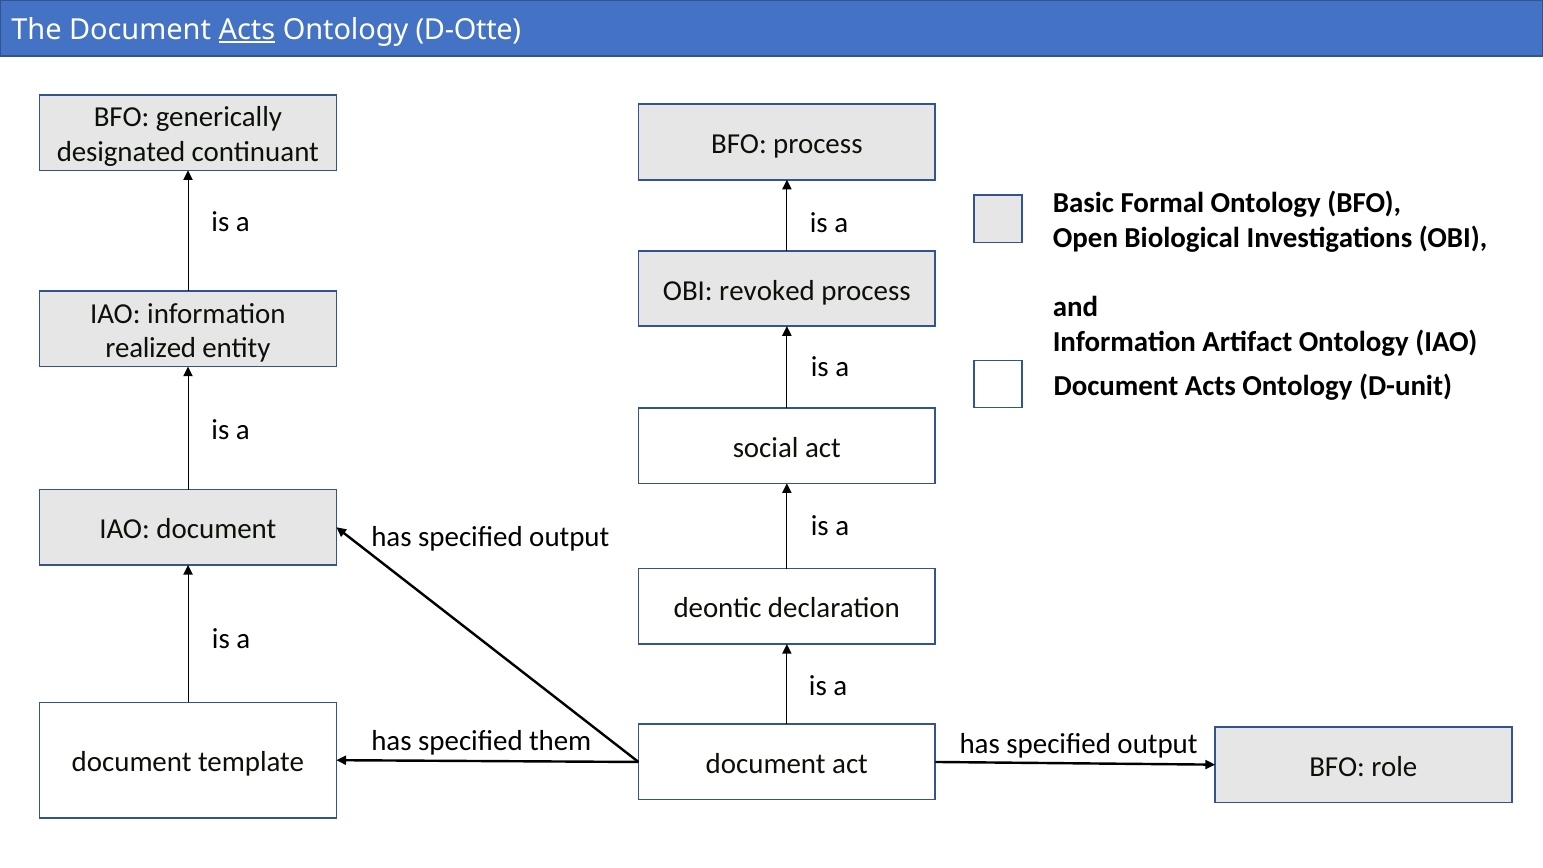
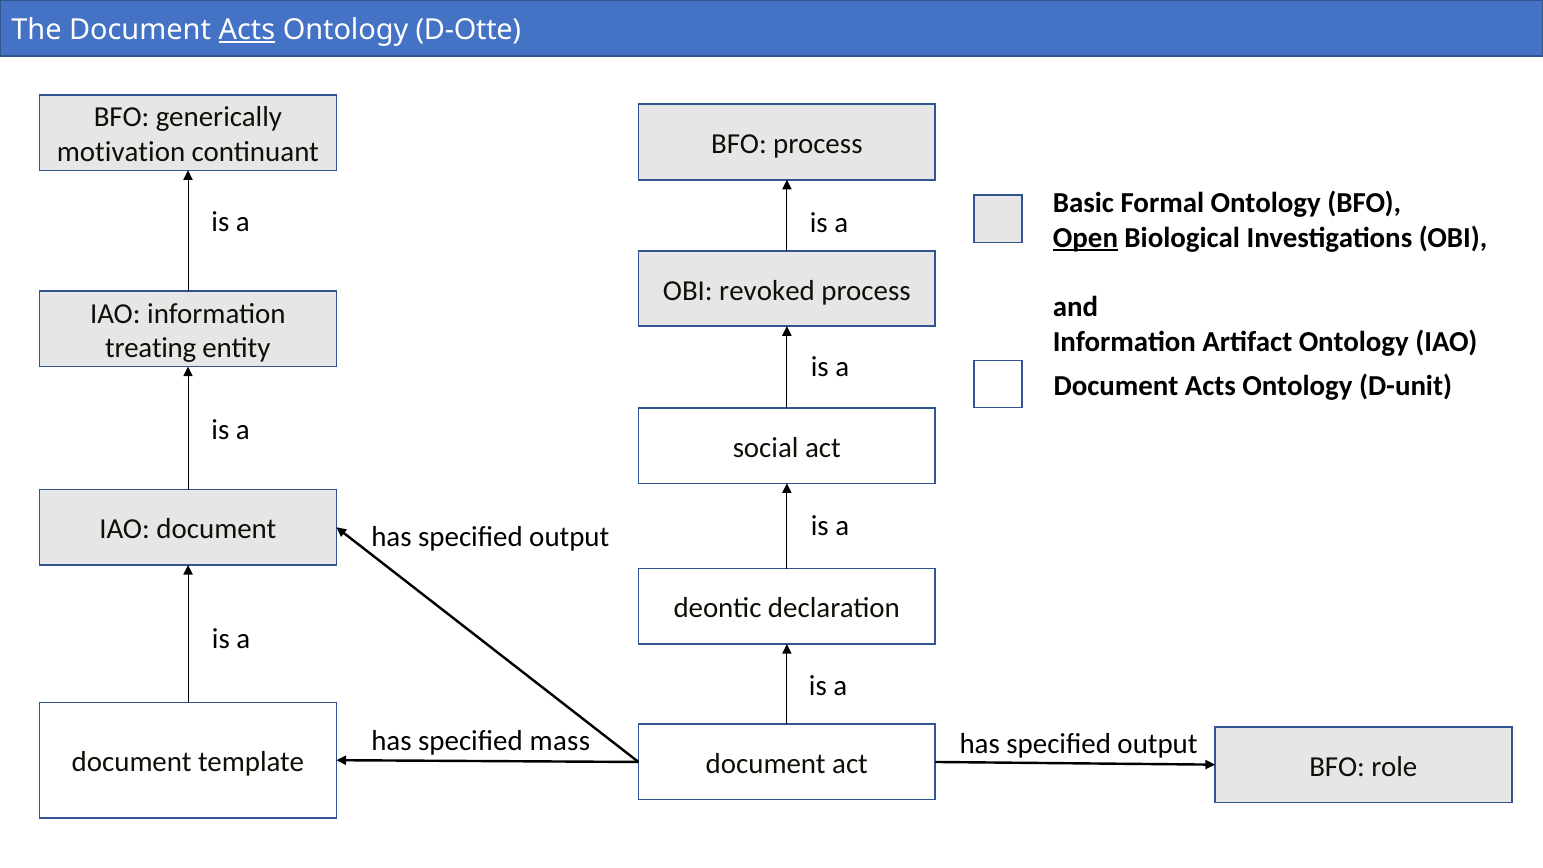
designated: designated -> motivation (121, 152)
Open underline: none -> present (1085, 238)
realized: realized -> treating (151, 348)
them: them -> mass (560, 741)
